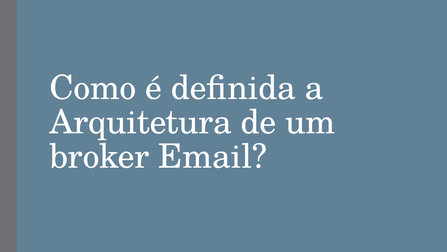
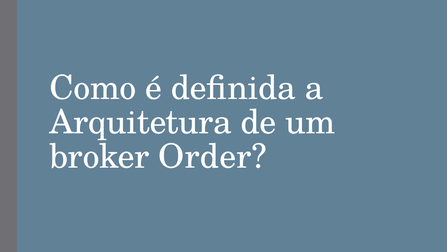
Email: Email -> Order (212, 156)
